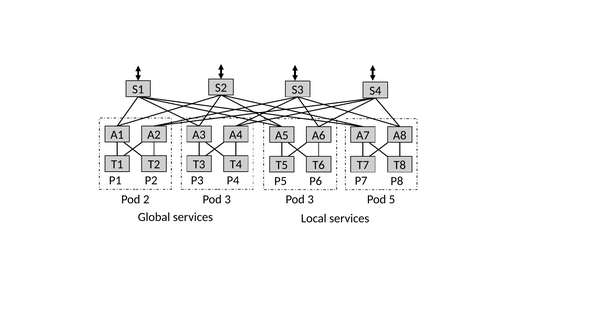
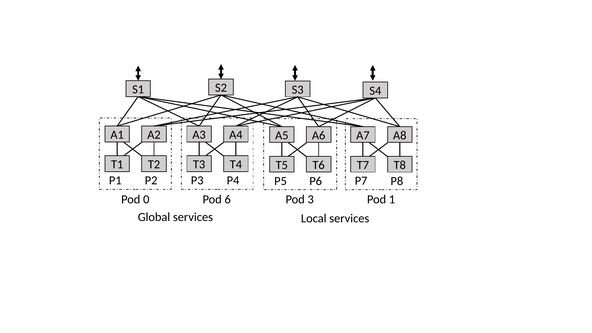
2: 2 -> 0 (146, 199)
3: 3 -> 6 (228, 199)
5: 5 -> 1 (392, 199)
